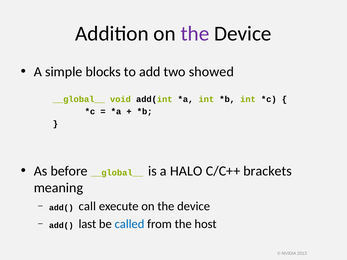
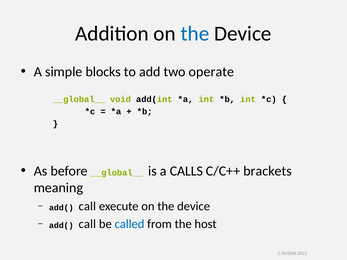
the colour: purple -> blue (195, 34)
showed: showed -> operate (211, 72)
HALO: HALO -> CALLS (186, 171)
last: last -> call (87, 224)
